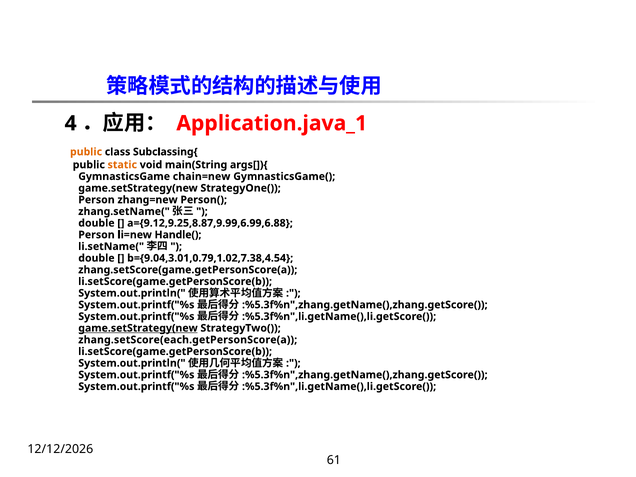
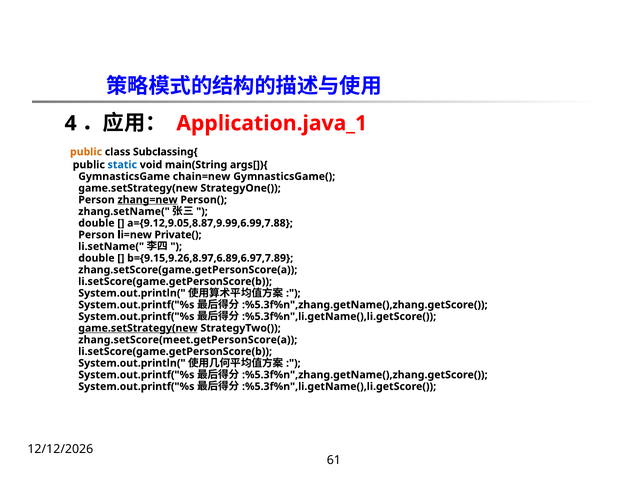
static colour: orange -> blue (122, 165)
zhang=new underline: none -> present (148, 200)
a={9.12,9.25,8.87,9.99,6.99,6.88: a={9.12,9.25,8.87,9.99,6.99,6.88 -> a={9.12,9.05,8.87,9.99,6.99,7.88 (210, 223)
Handle(: Handle( -> Private( (178, 235)
b={9.04,3.01,0.79,1.02,7.38,4.54: b={9.04,3.01,0.79,1.02,7.38,4.54 -> b={9.15,9.26,8.97,6.89,6.97,7.89 (210, 258)
zhang.setScore(each.getPersonScore(a: zhang.setScore(each.getPersonScore(a -> zhang.setScore(meet.getPersonScore(a (188, 340)
